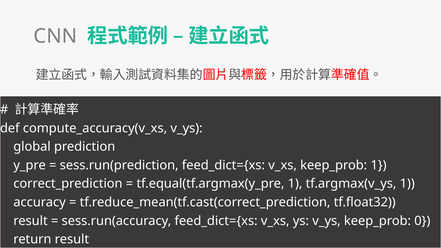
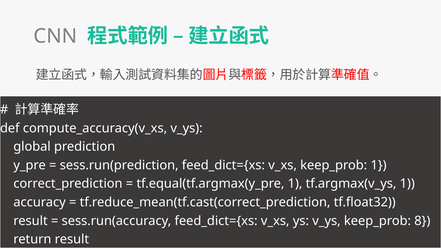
0: 0 -> 8 (422, 221)
